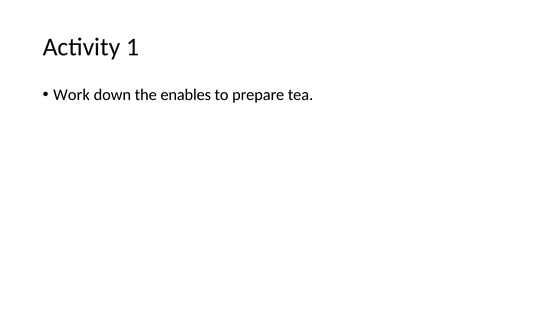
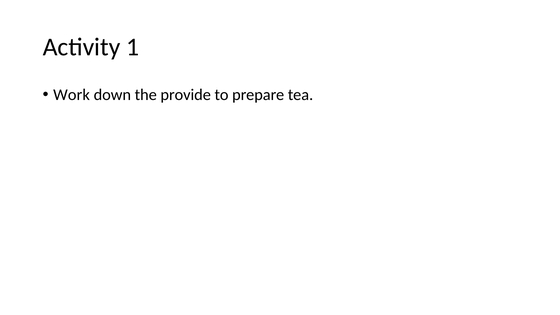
enables: enables -> provide (186, 95)
